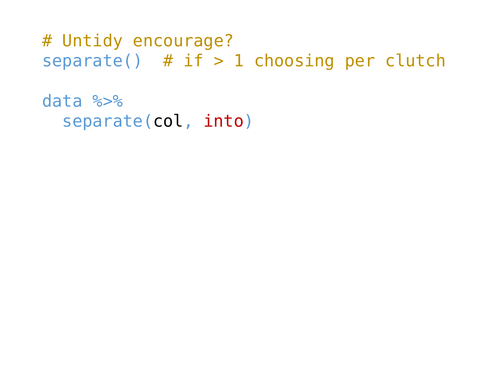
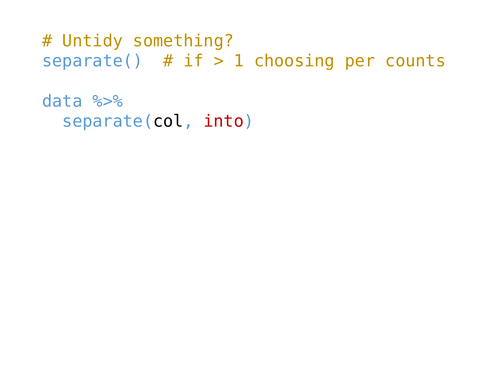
encourage: encourage -> something (183, 41)
clutch: clutch -> counts (416, 61)
